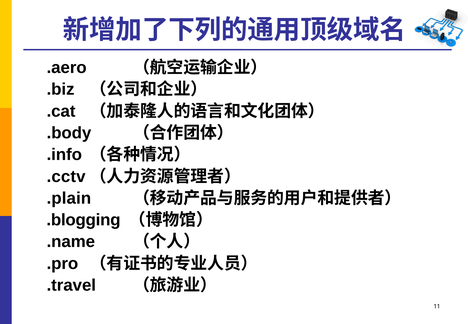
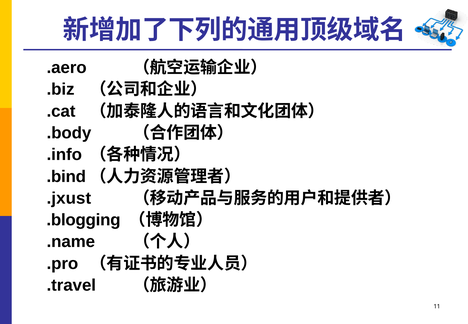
.cctv: .cctv -> .bind (66, 176)
.plain: .plain -> .jxust (69, 198)
